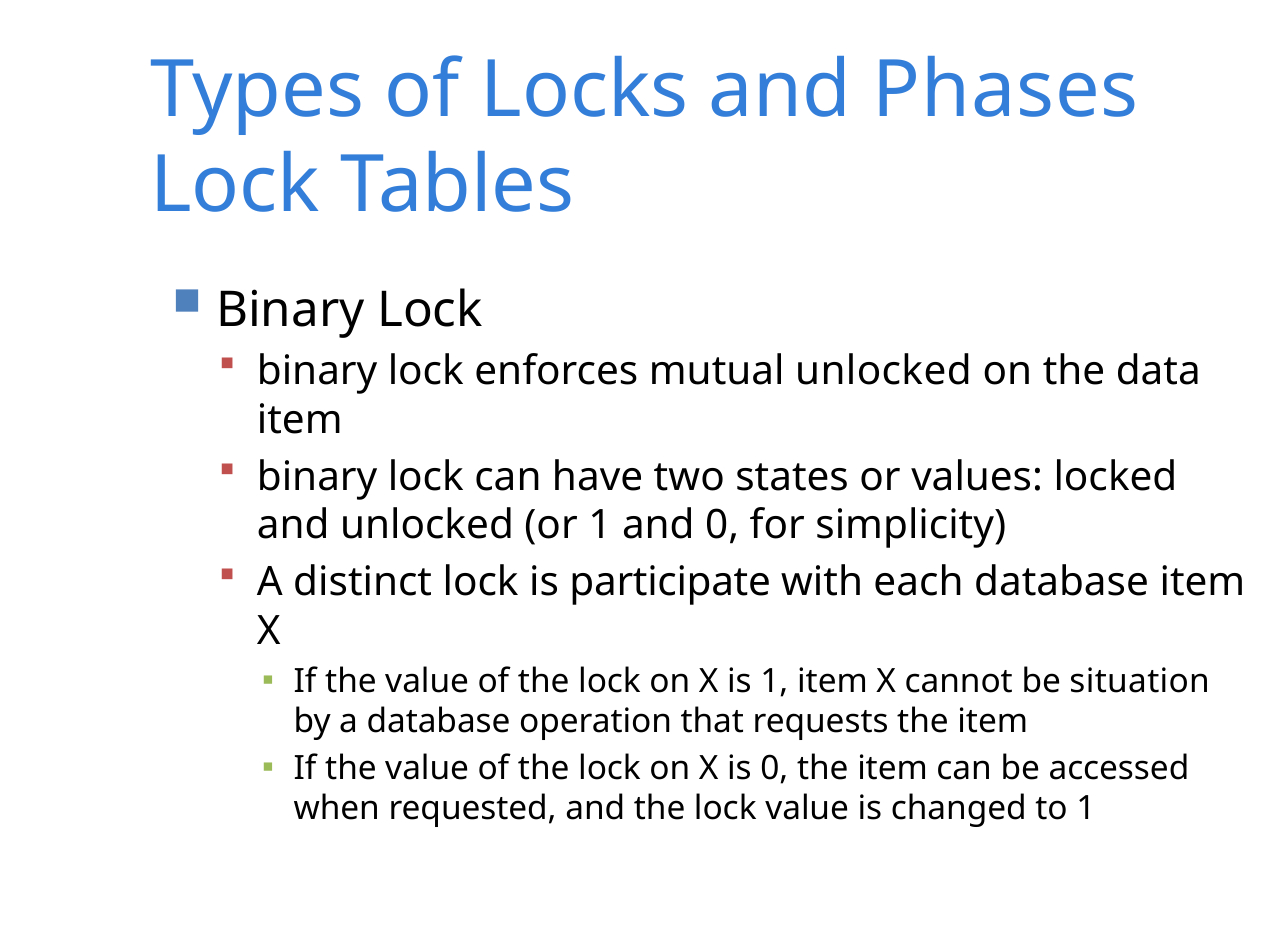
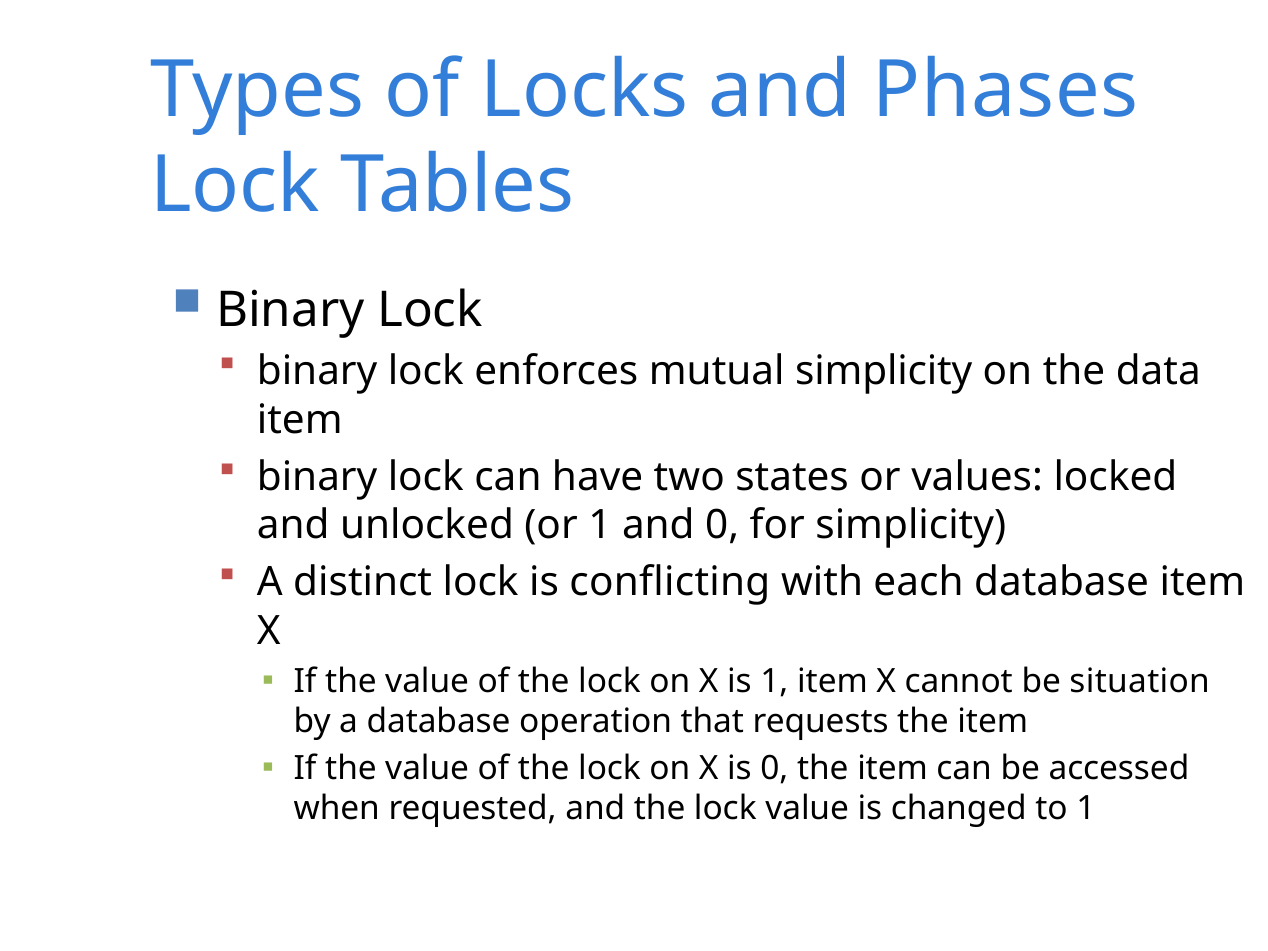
mutual unlocked: unlocked -> simplicity (884, 371)
participate: participate -> conflicting (670, 582)
